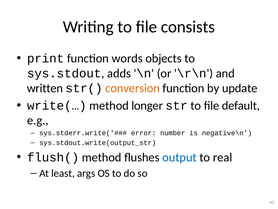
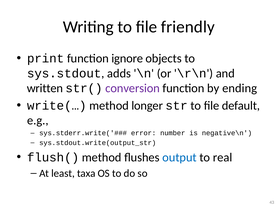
consists: consists -> friendly (188, 27)
words: words -> ignore (127, 58)
conversion colour: orange -> purple (133, 88)
update: update -> ending (240, 88)
args: args -> taxa (86, 173)
